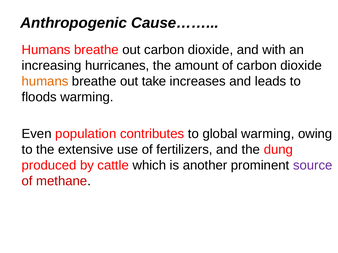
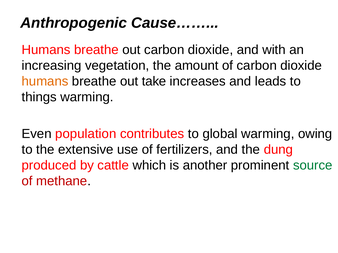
hurricanes: hurricanes -> vegetation (117, 66)
floods: floods -> things (39, 97)
source colour: purple -> green (313, 166)
